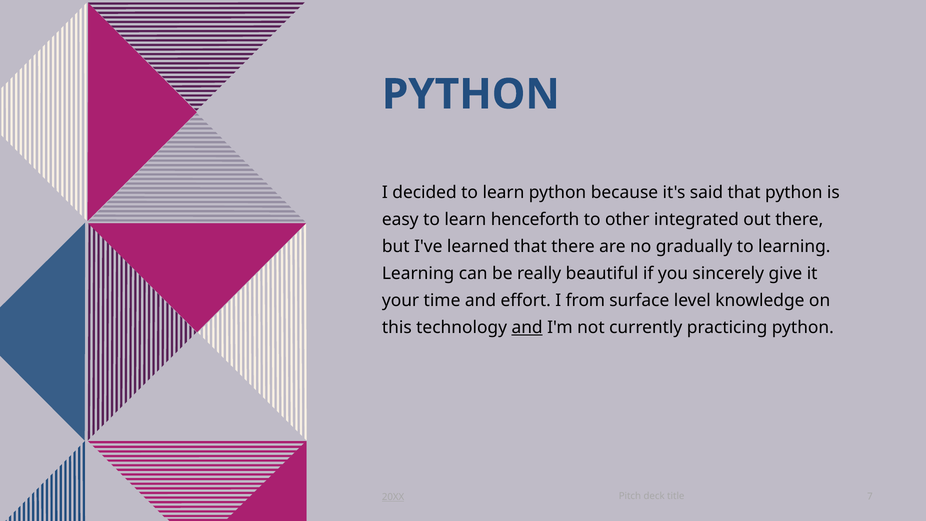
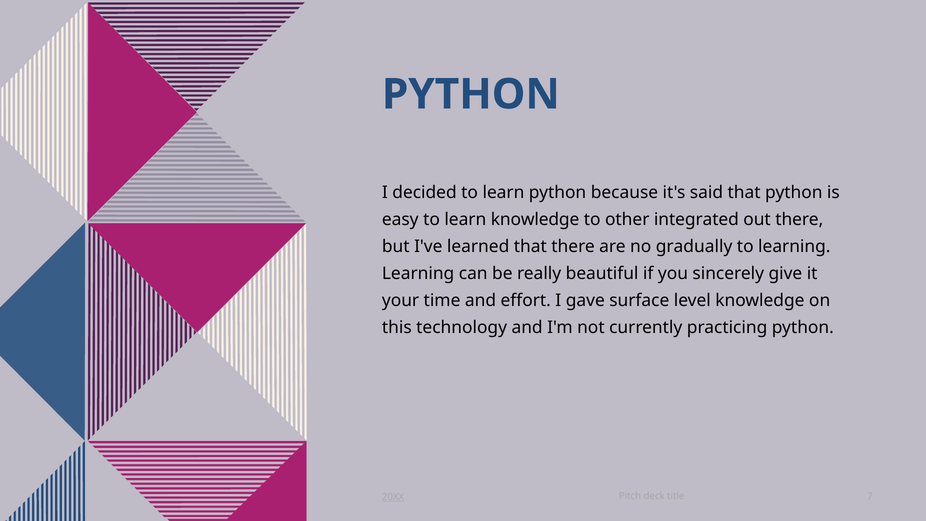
learn henceforth: henceforth -> knowledge (535, 220)
from: from -> gave (585, 301)
and underline: present -> none (527, 328)
